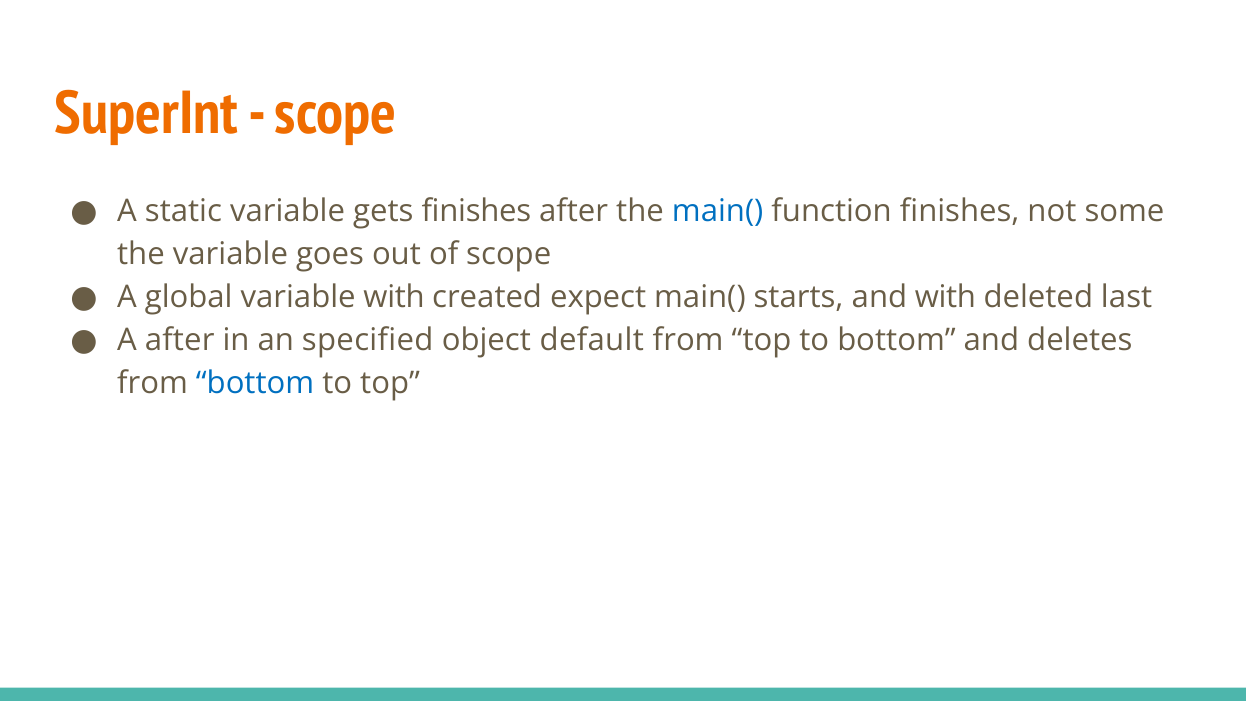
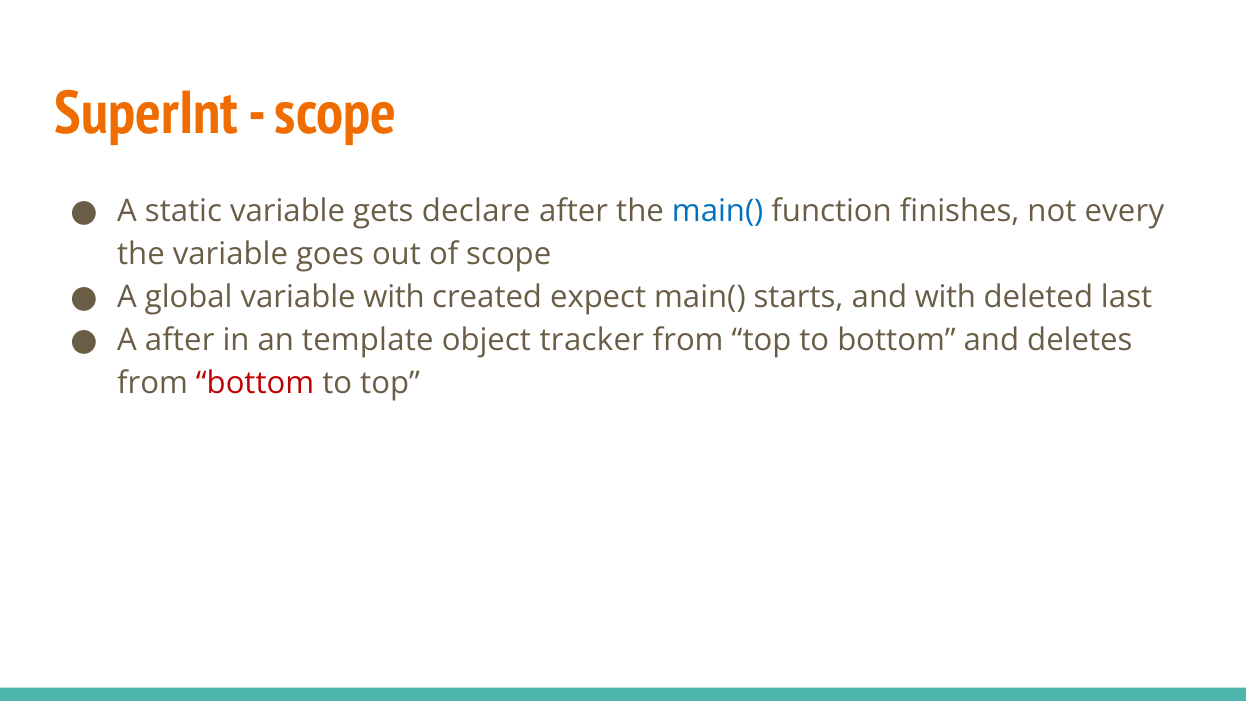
gets finishes: finishes -> declare (476, 211)
some: some -> every (1124, 211)
specified: specified -> template (368, 340)
default: default -> tracker (592, 340)
bottom colour: blue -> red (255, 383)
